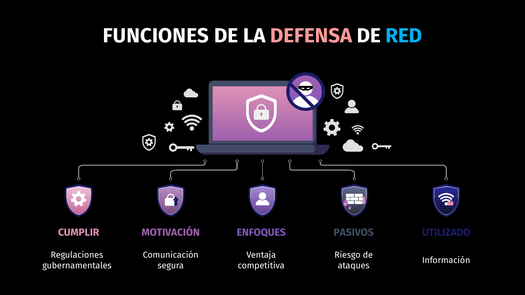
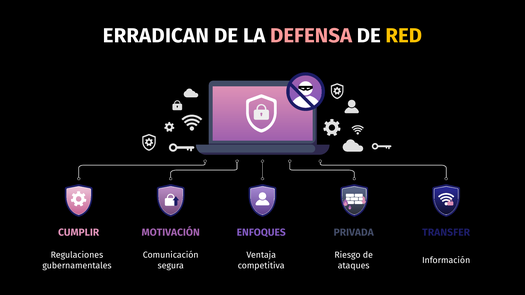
FUNCIONES: FUNCIONES -> ERRADICAN (156, 36)
RED colour: light blue -> yellow (404, 36)
PASIVOS: PASIVOS -> PRIVADA (354, 233)
UTILIZADO: UTILIZADO -> TRANSFER (446, 233)
